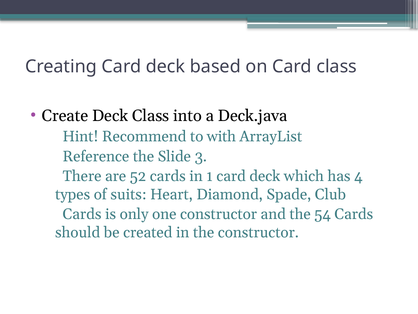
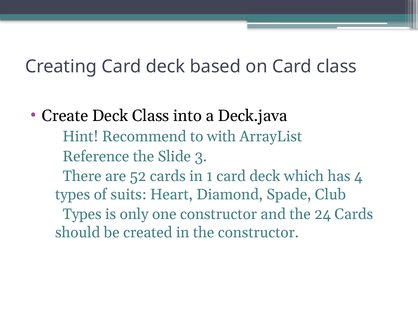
Cards: Cards -> Types (82, 214)
54: 54 -> 24 (323, 214)
